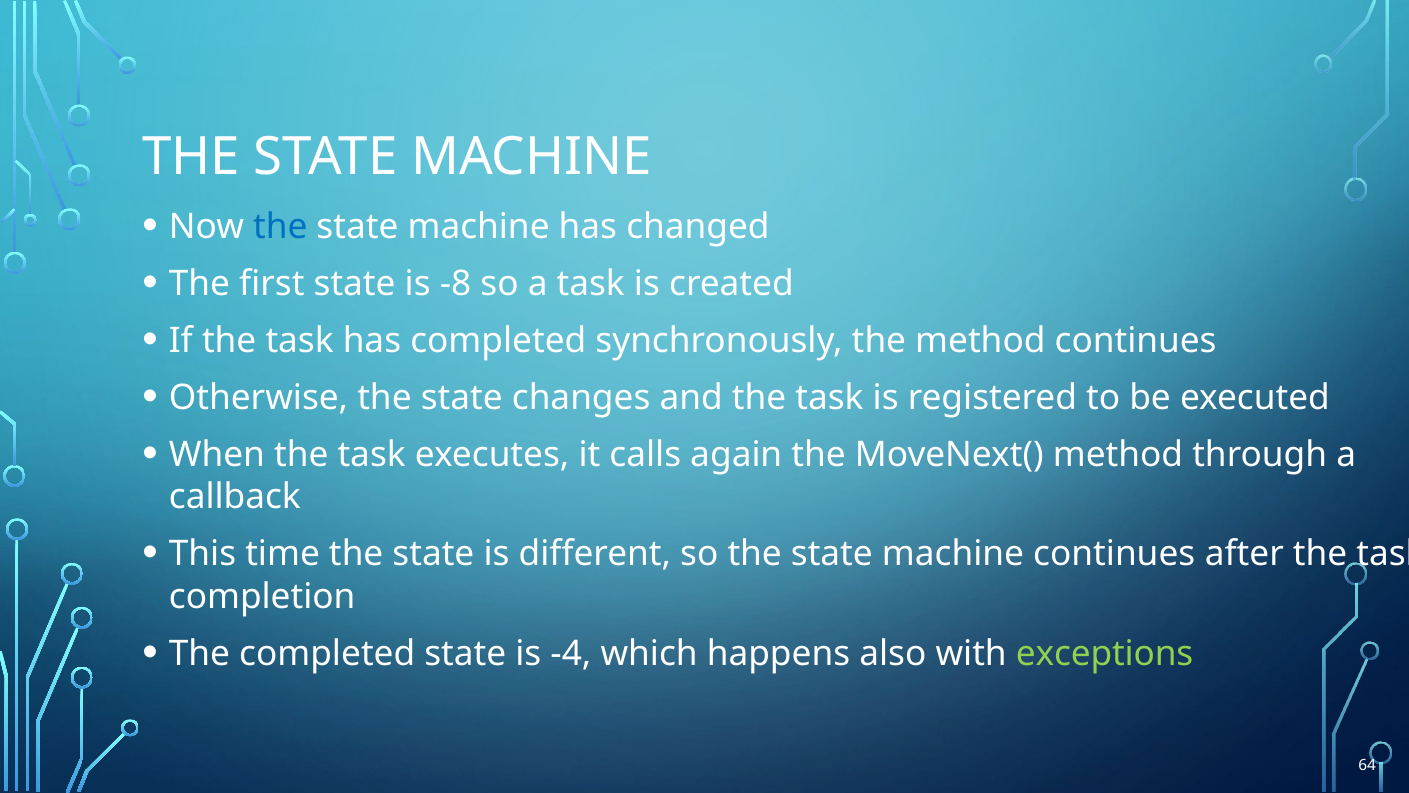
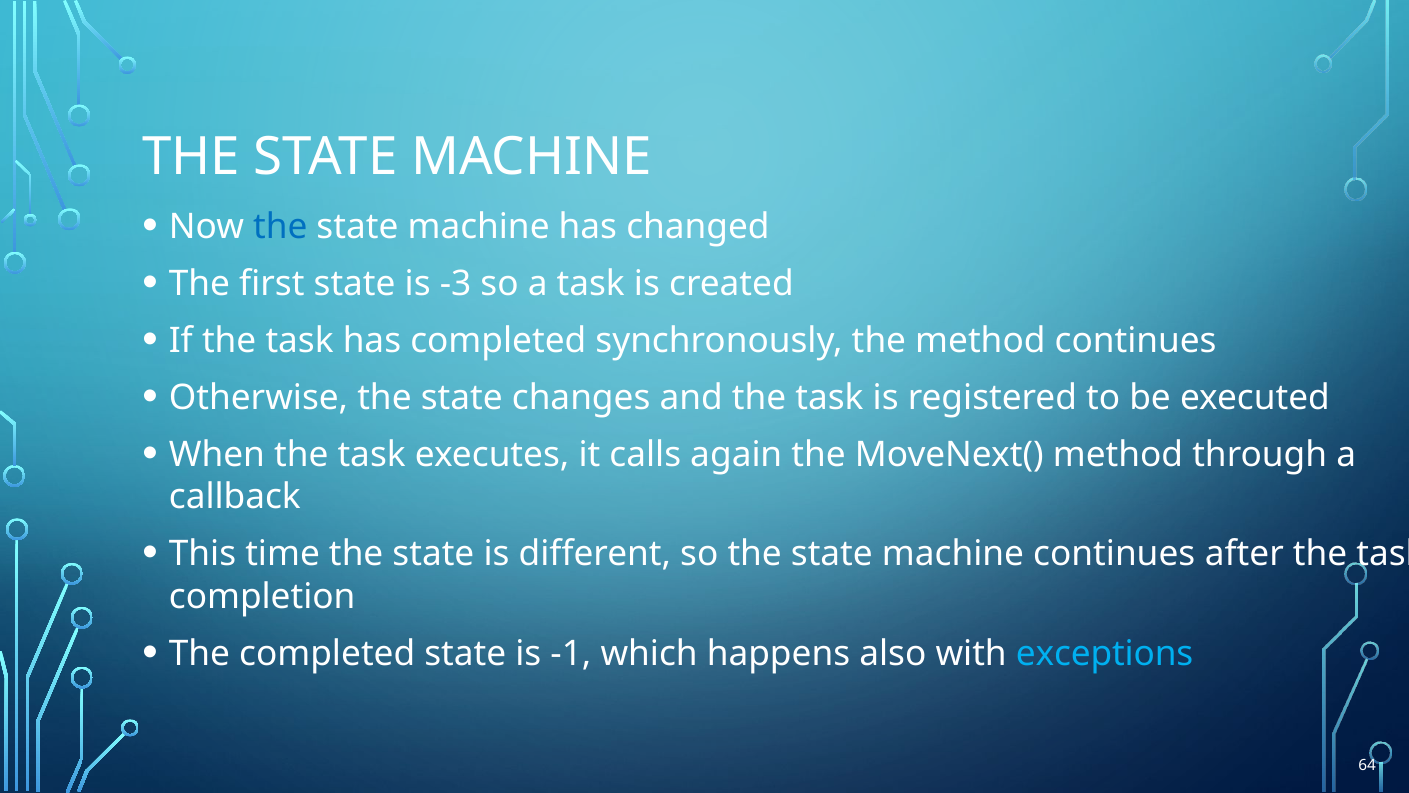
-8: -8 -> -3 (456, 284)
-4: -4 -> -1 (571, 653)
exceptions colour: light green -> light blue (1105, 653)
